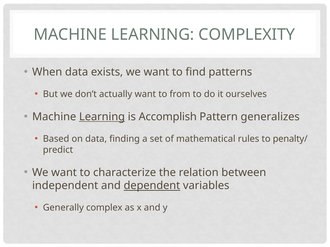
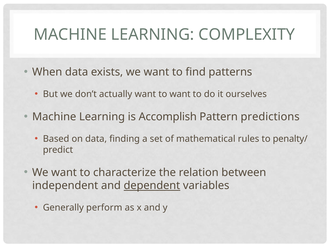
to from: from -> want (180, 94)
Learning underline: present -> none (102, 117)
generalizes: generalizes -> predictions (270, 117)
complex: complex -> perform (104, 208)
